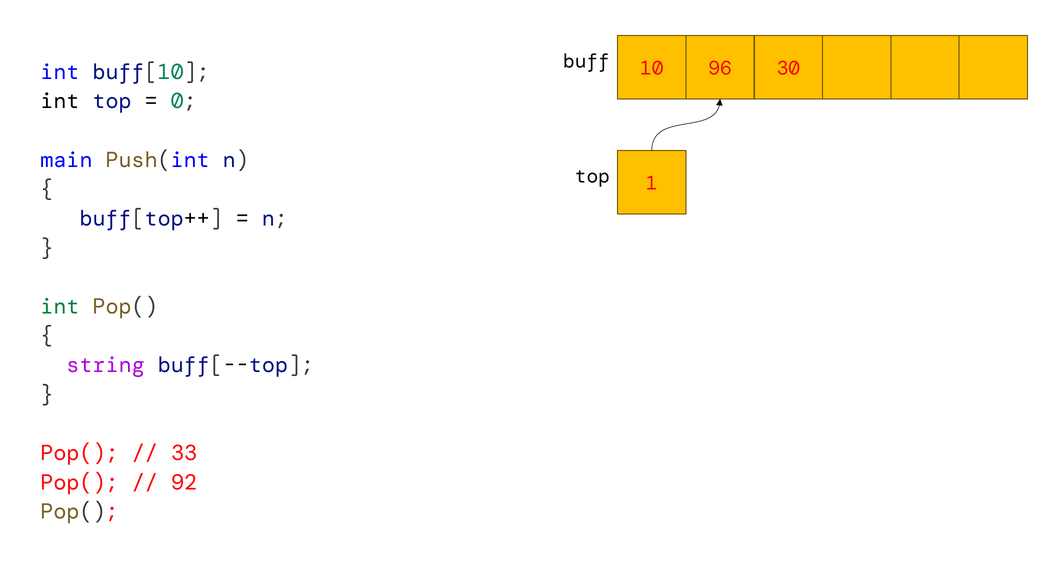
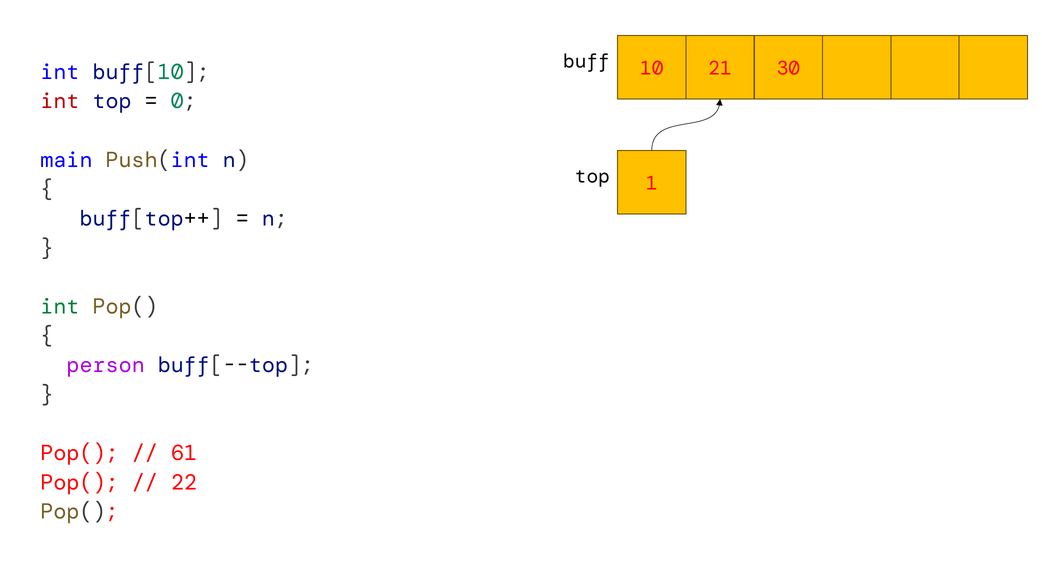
96: 96 -> 21 (720, 69)
int colour: black -> red (60, 101)
string: string -> person (106, 365)
33: 33 -> 61 (184, 453)
92: 92 -> 22 (184, 482)
